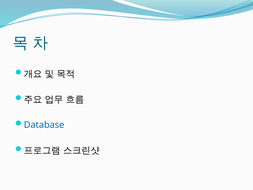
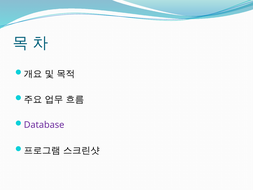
Database colour: blue -> purple (44, 125)
